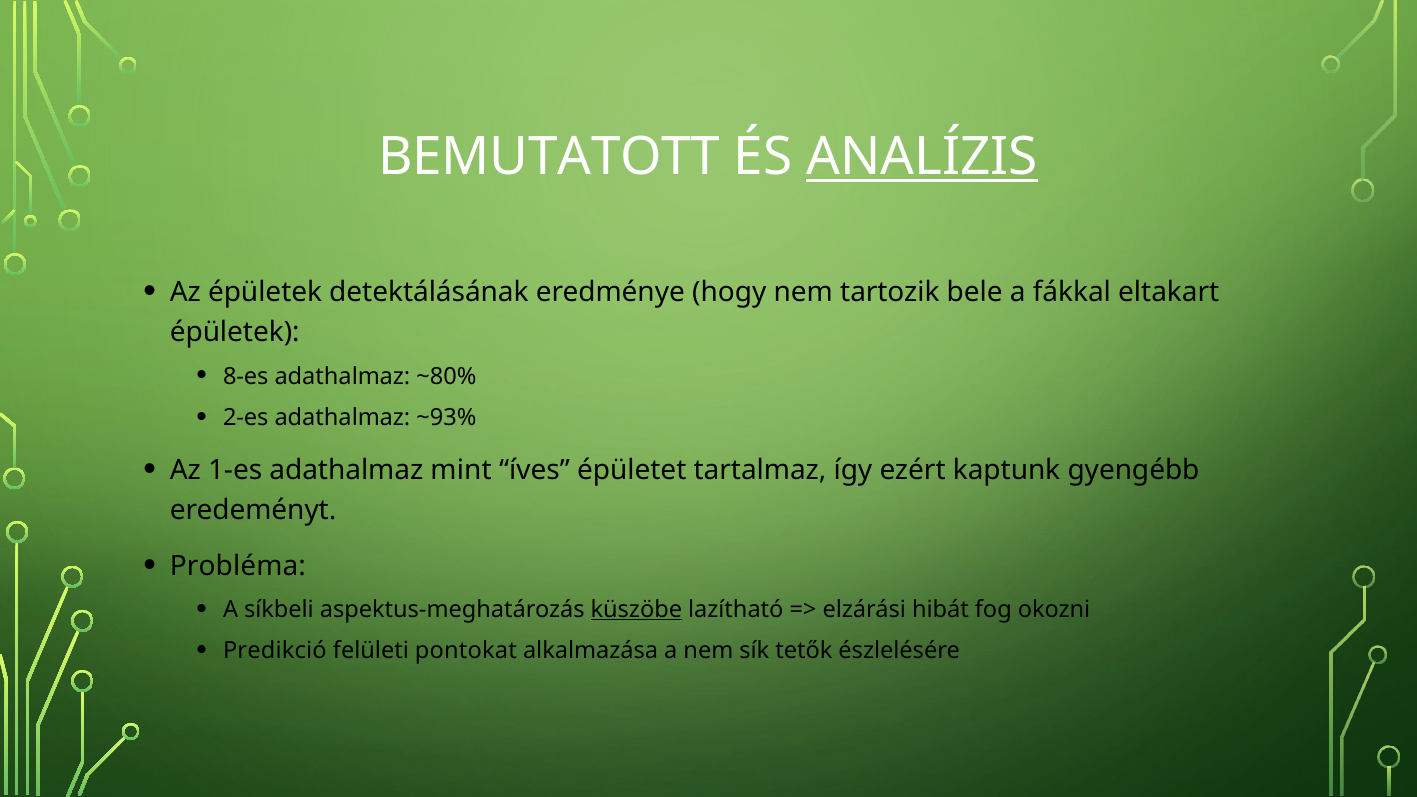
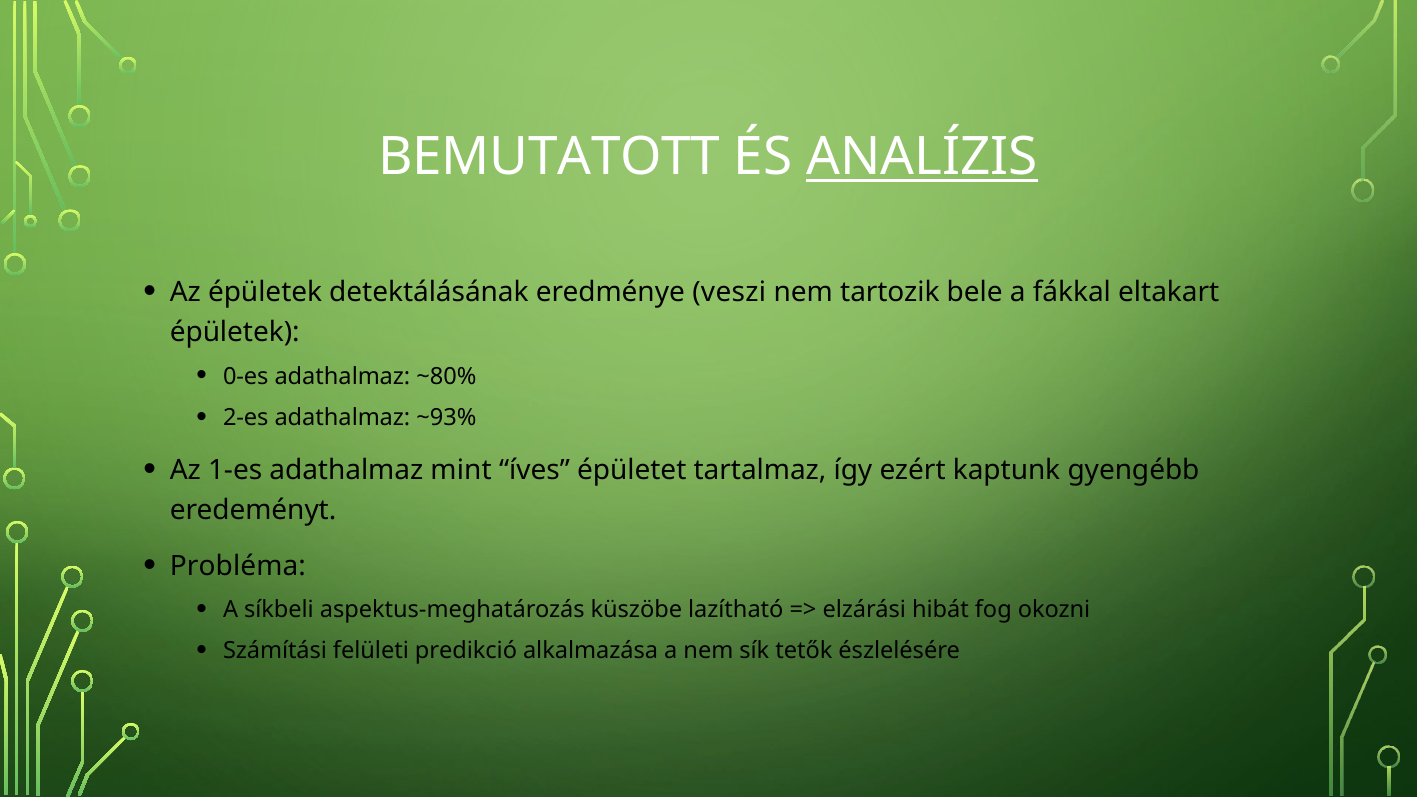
hogy: hogy -> veszi (729, 292)
8-es: 8-es -> 0-es (246, 376)
küszöbe underline: present -> none (636, 609)
Predikció: Predikció -> Számítási (275, 651)
pontokat: pontokat -> predikció (466, 651)
